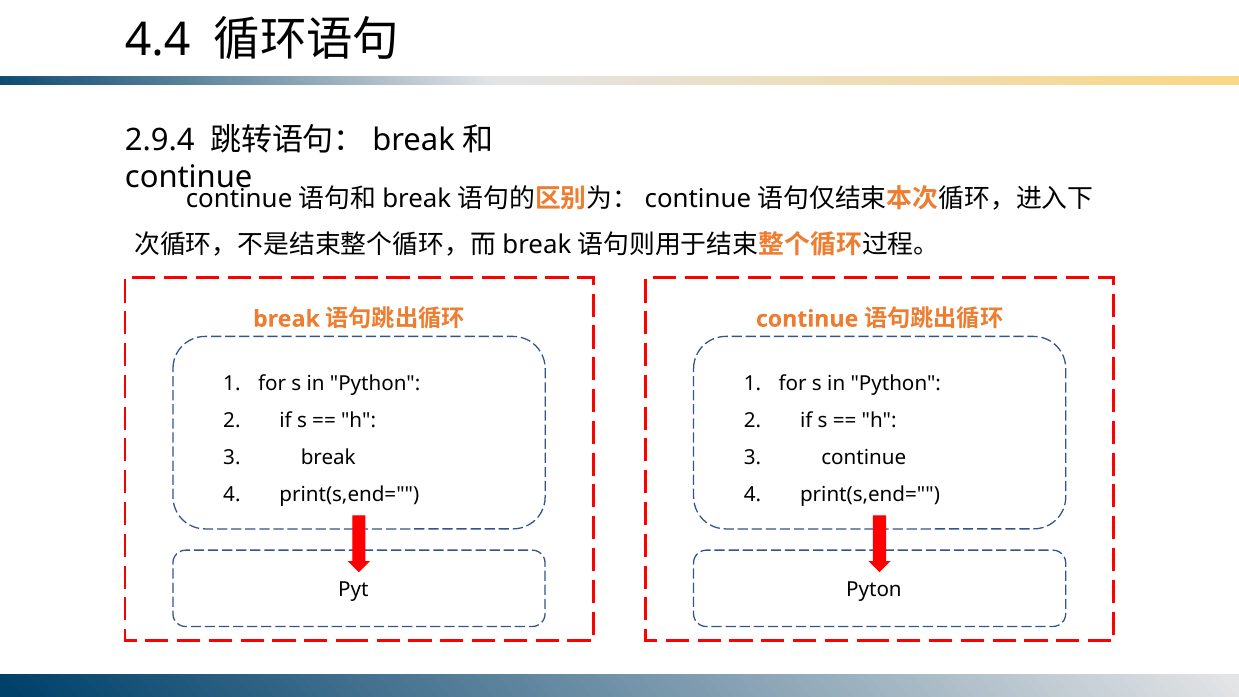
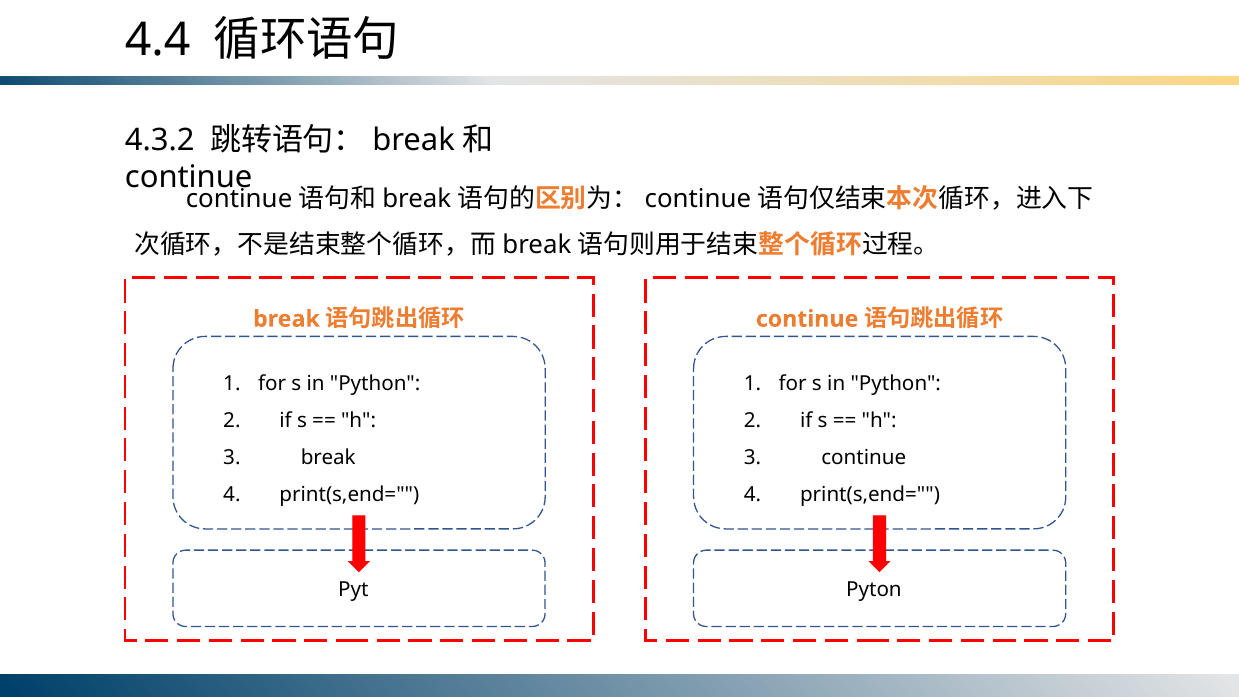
2.9.4: 2.9.4 -> 4.3.2 (160, 140)
